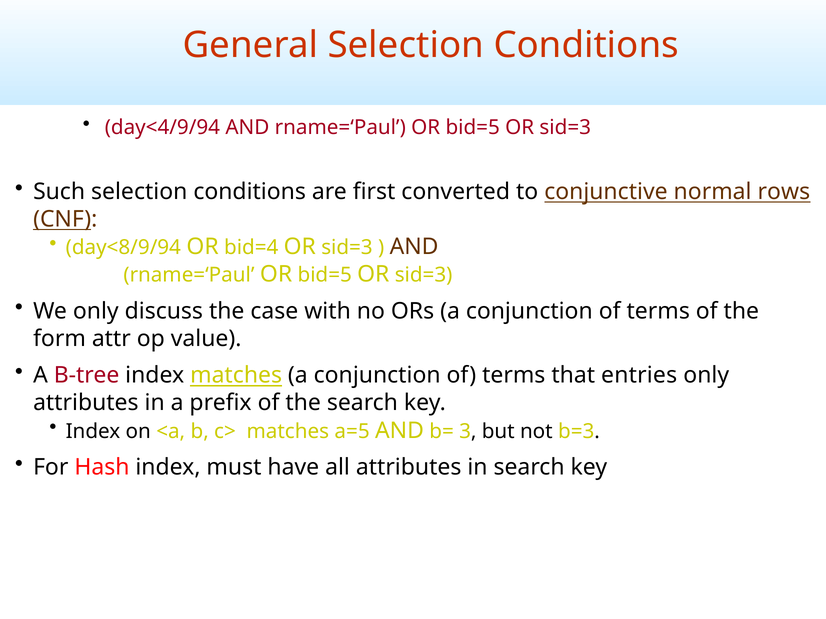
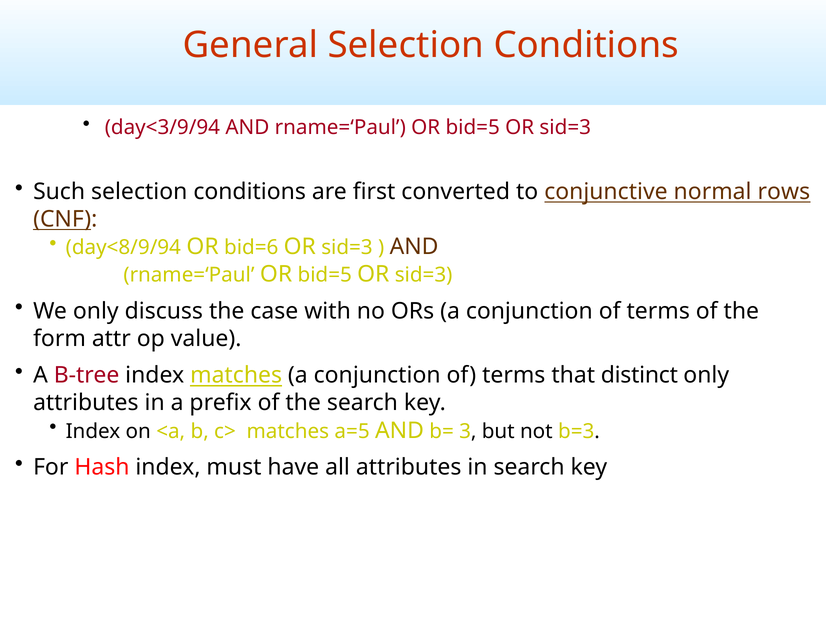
day<4/9/94: day<4/9/94 -> day<3/9/94 (162, 127)
bid=4: bid=4 -> bid=6 (251, 248)
entries: entries -> distinct (639, 376)
